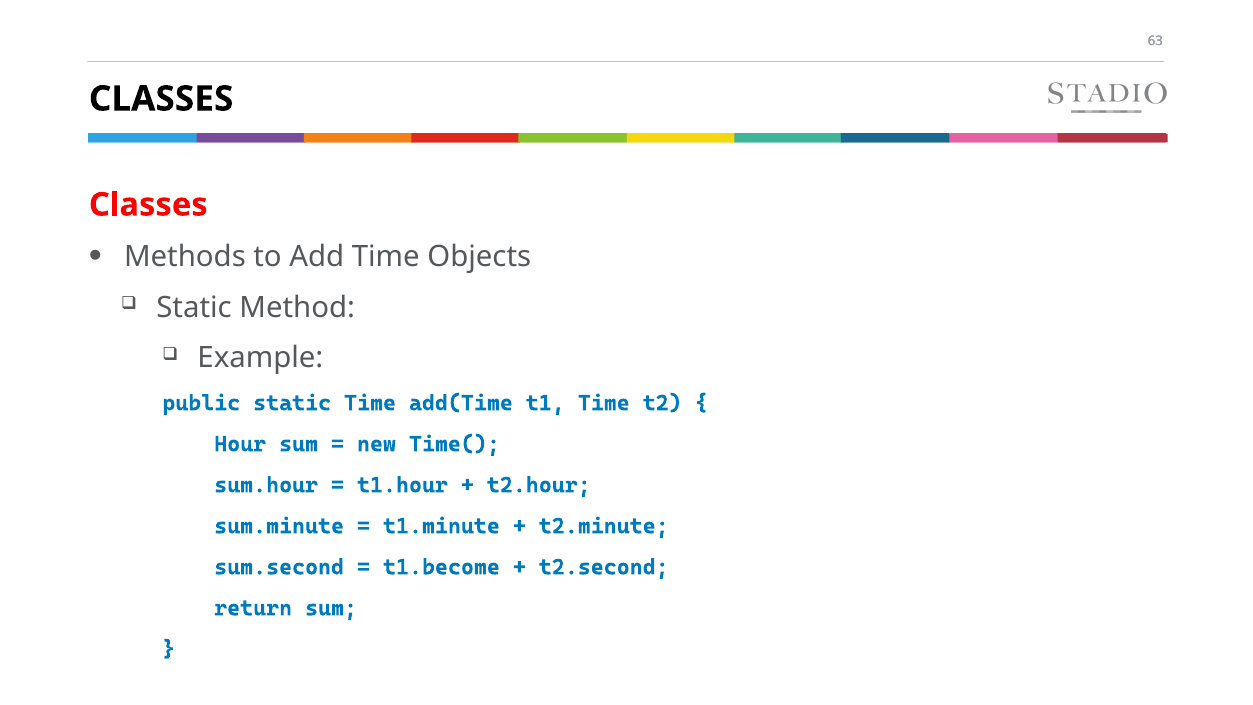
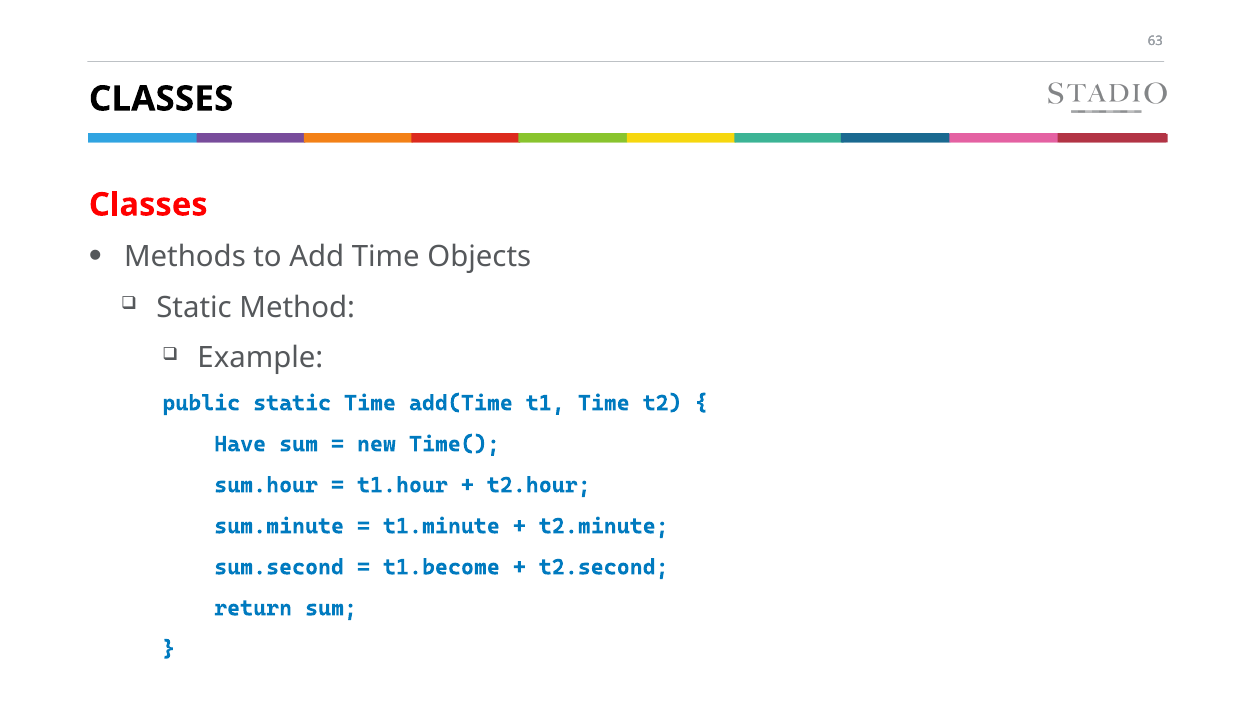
Hour: Hour -> Have (240, 444)
